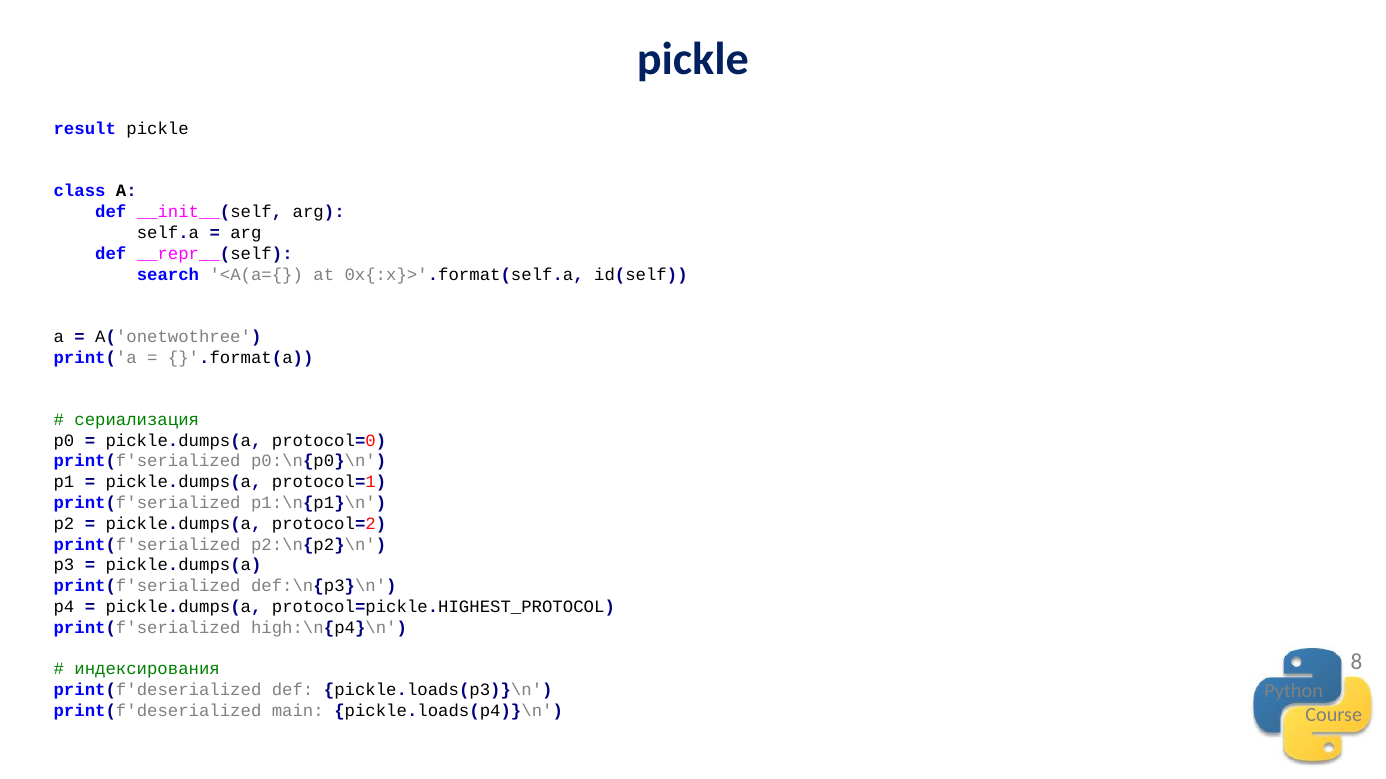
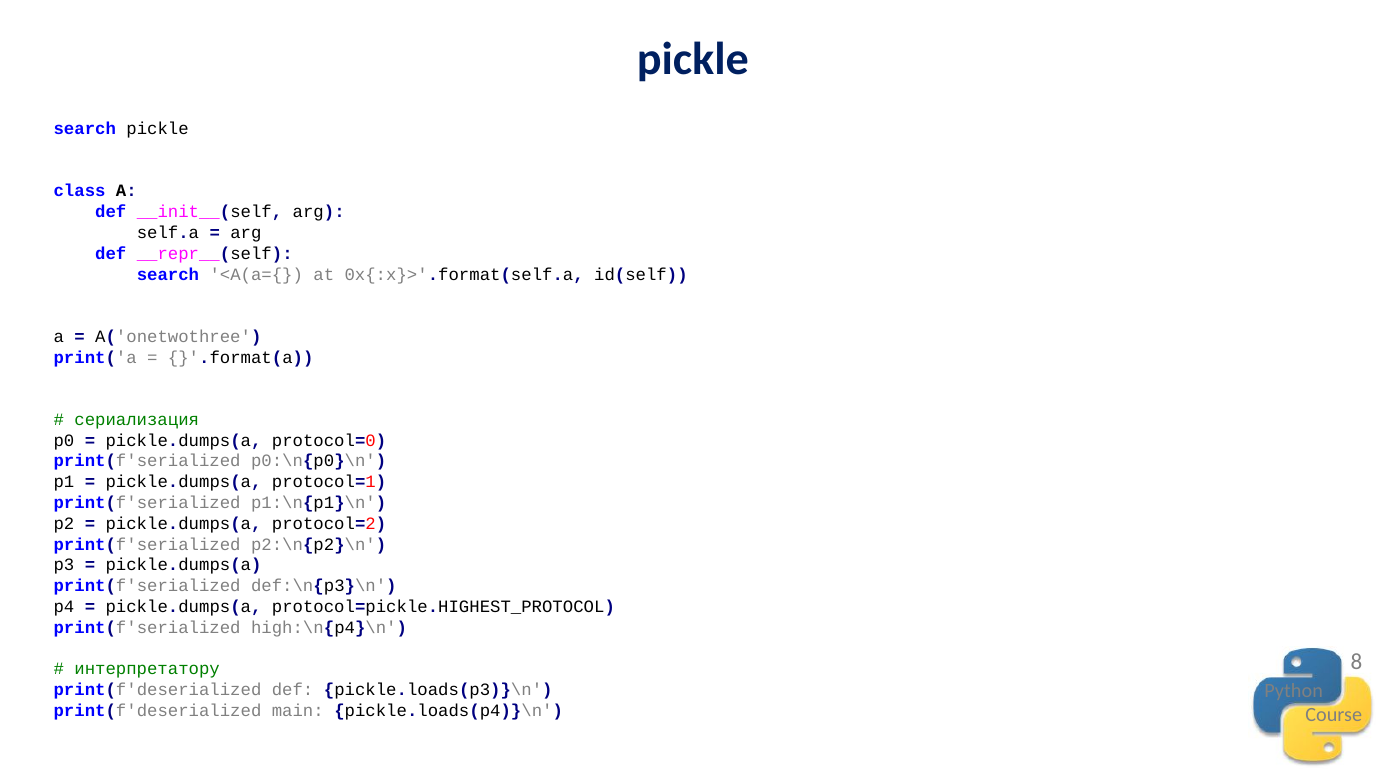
result: result -> search (85, 129)
индексирования: индексирования -> интерпретатору (147, 670)
